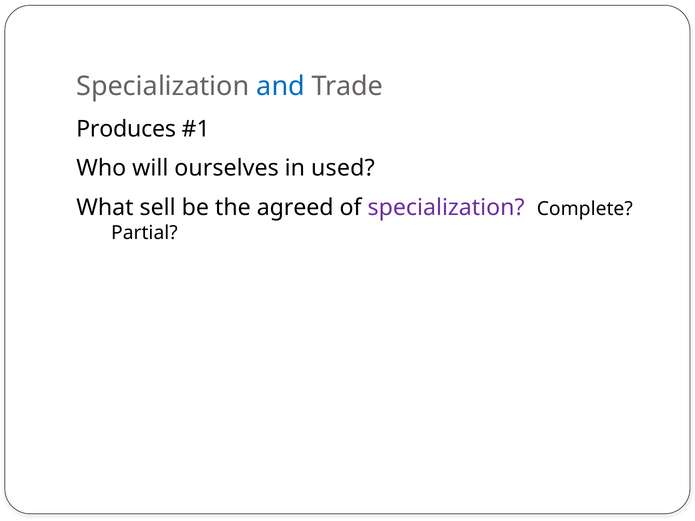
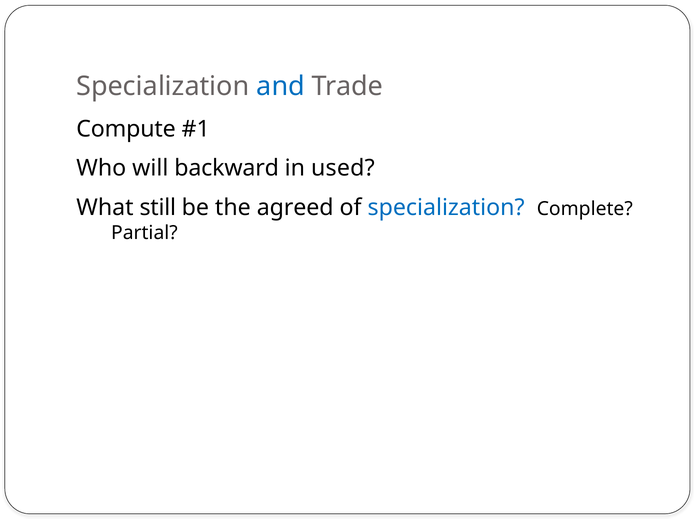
Produces: Produces -> Compute (126, 129)
ourselves: ourselves -> backward (227, 168)
sell: sell -> still (158, 208)
specialization colour: purple -> blue (446, 208)
